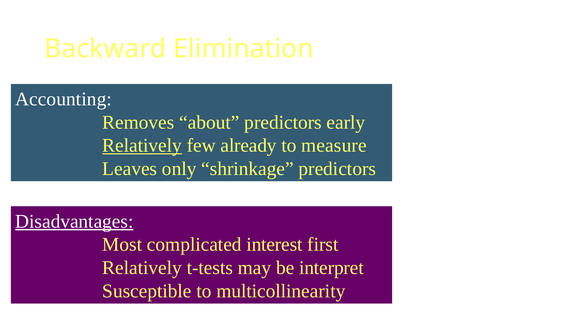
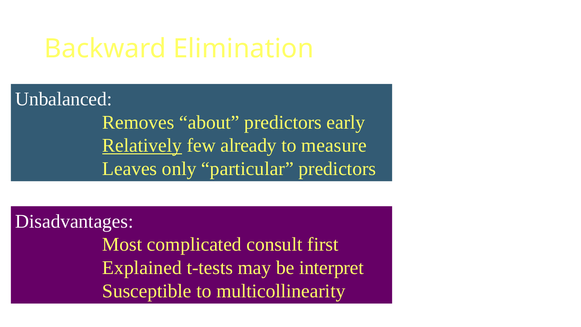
Accounting: Accounting -> Unbalanced (64, 99)
shrinkage: shrinkage -> particular (247, 169)
Disadvantages underline: present -> none (74, 221)
interest: interest -> consult (274, 244)
Relatively: Relatively -> Explained (142, 268)
